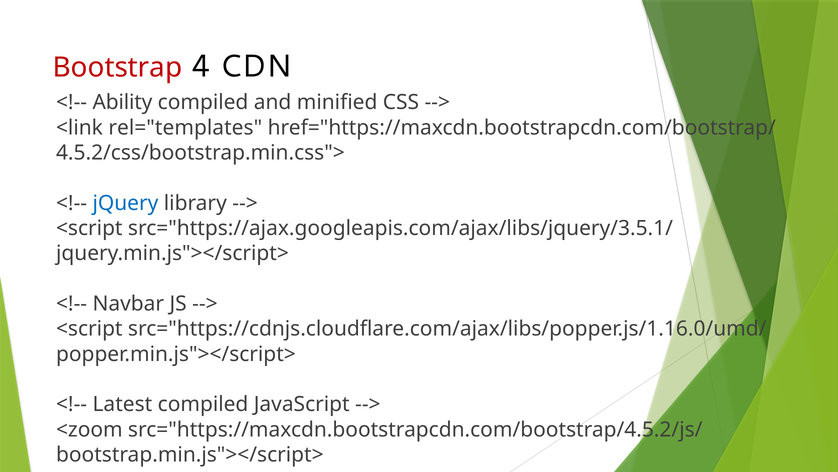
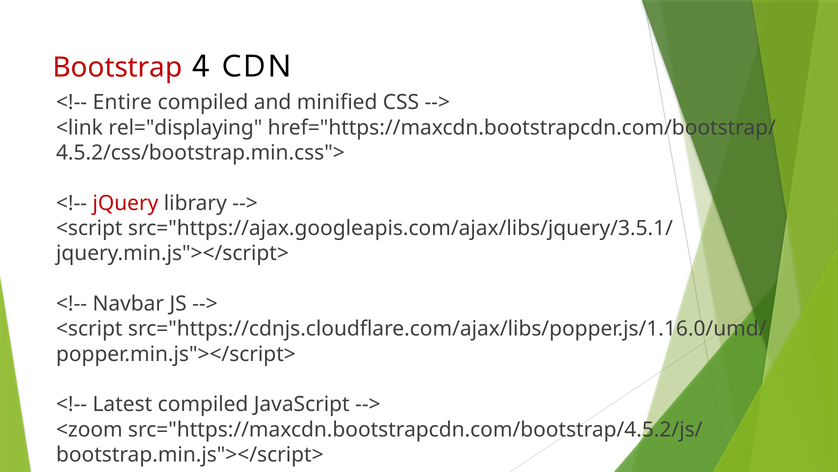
Ability: Ability -> Entire (122, 102)
rel="templates: rel="templates -> rel="displaying (185, 127)
jQuery colour: blue -> red (125, 203)
